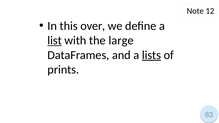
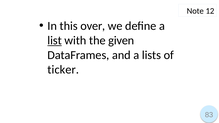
large: large -> given (121, 41)
lists underline: present -> none (151, 55)
prints: prints -> ticker (63, 70)
